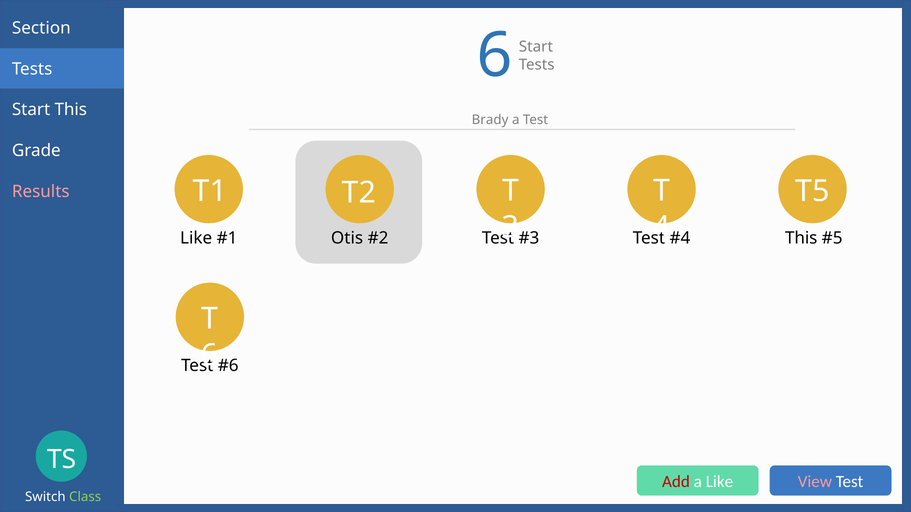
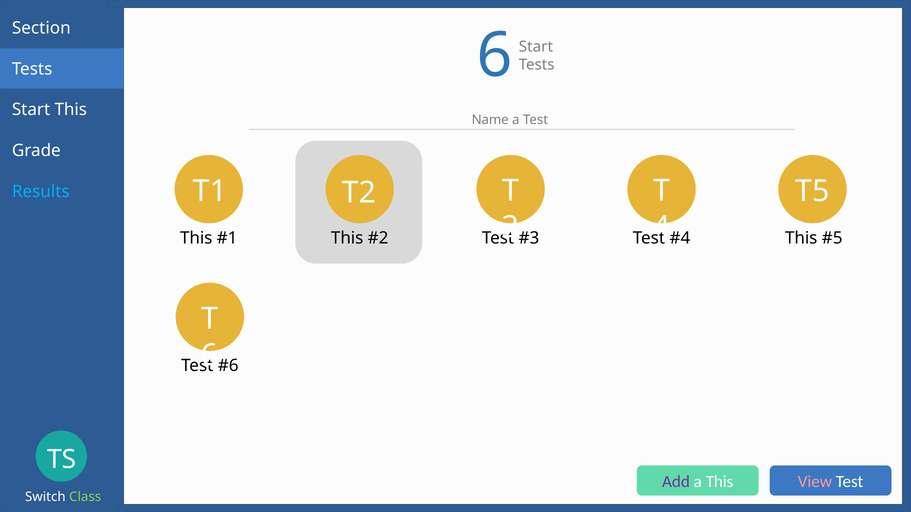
Brady: Brady -> Name (490, 120)
Results colour: pink -> light blue (41, 192)
Like: Like -> This (196, 238)
Otis: Otis -> This (347, 238)
Add colour: red -> purple (676, 482)
a Like: Like -> This (720, 482)
